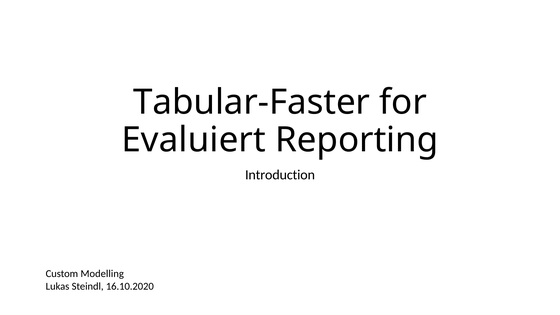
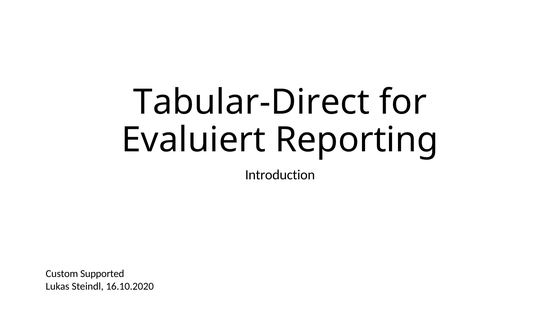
Tabular-Faster: Tabular-Faster -> Tabular-Direct (251, 102)
Modelling: Modelling -> Supported (102, 274)
